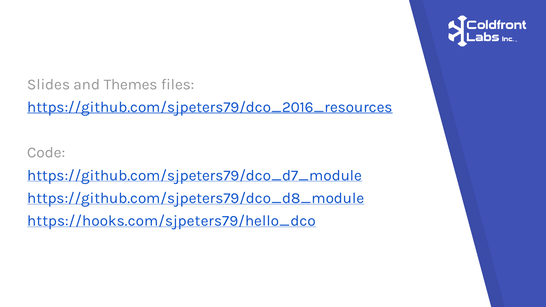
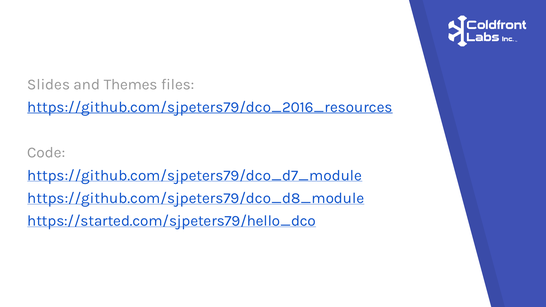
https://hooks.com/sjpeters79/hello_dco: https://hooks.com/sjpeters79/hello_dco -> https://started.com/sjpeters79/hello_dco (172, 221)
